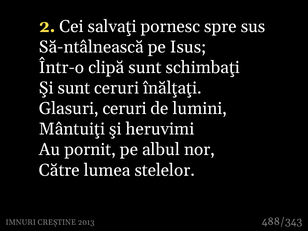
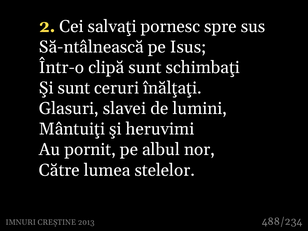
Glasuri ceruri: ceruri -> slavei (124, 109)
488/343: 488/343 -> 488/234 (282, 221)
